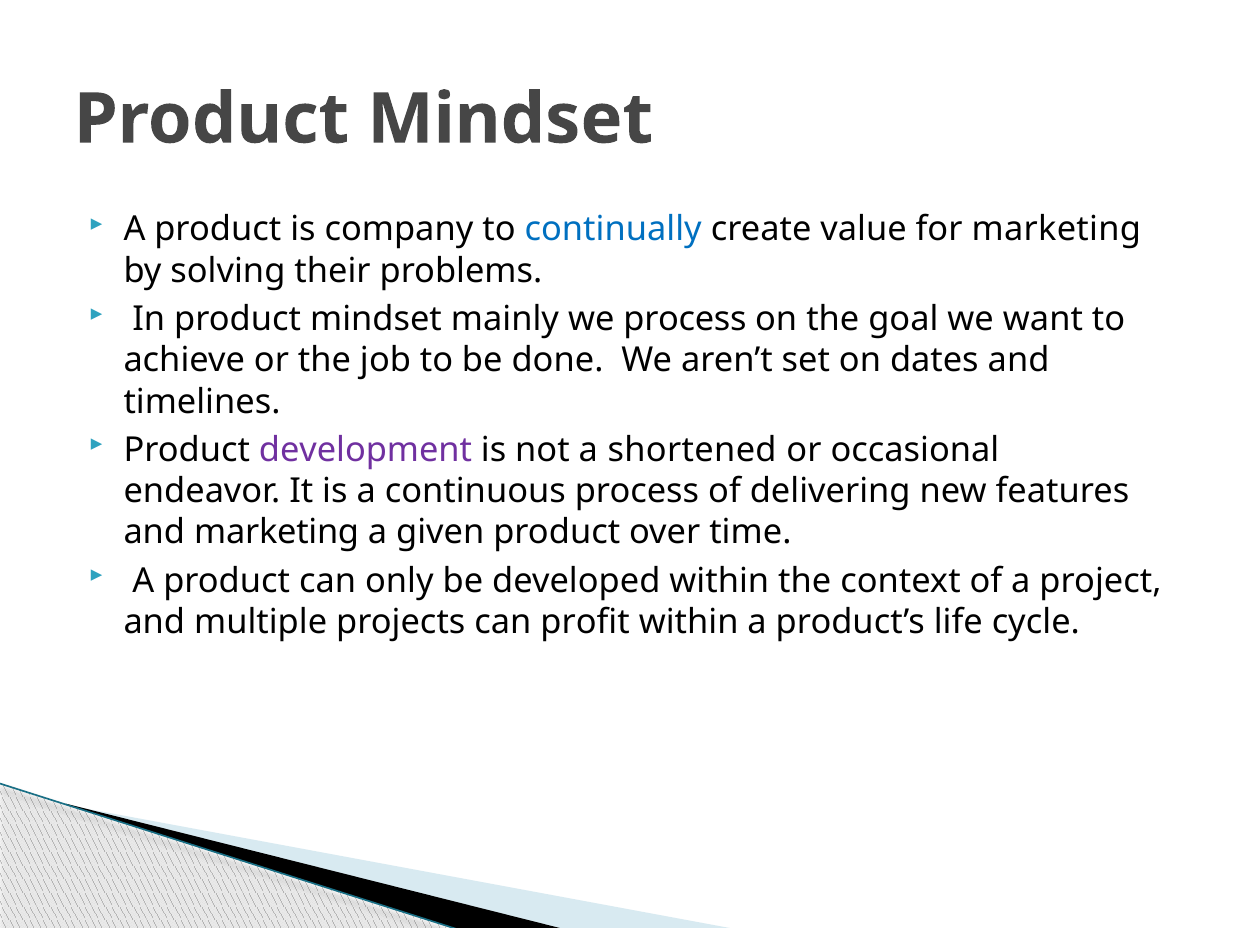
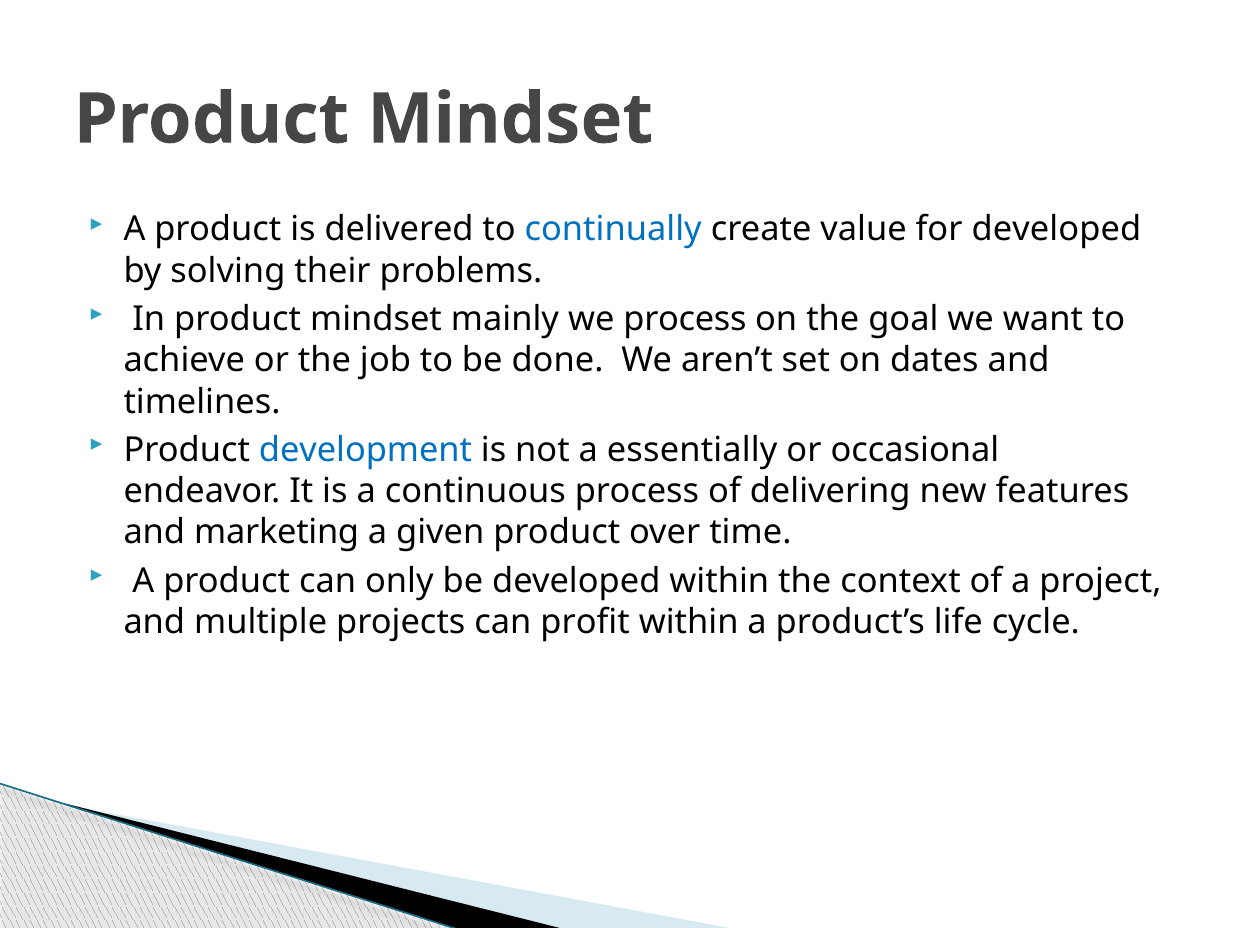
company: company -> delivered (399, 230)
for marketing: marketing -> developed (1056, 230)
development colour: purple -> blue (365, 450)
shortened: shortened -> essentially (692, 450)
